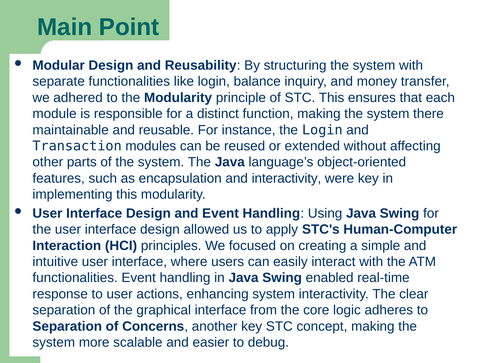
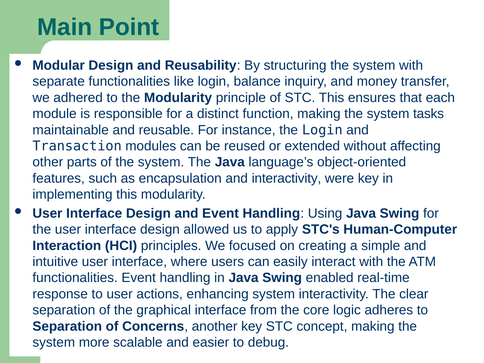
there: there -> tasks (429, 114)
